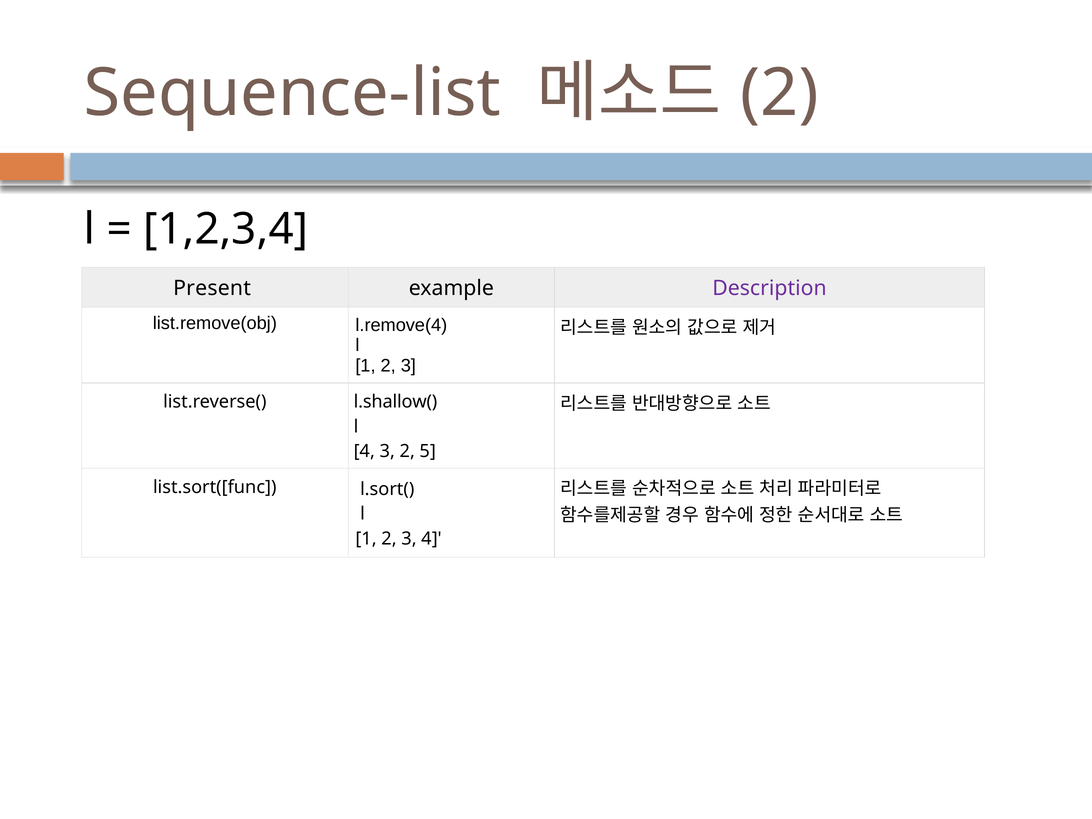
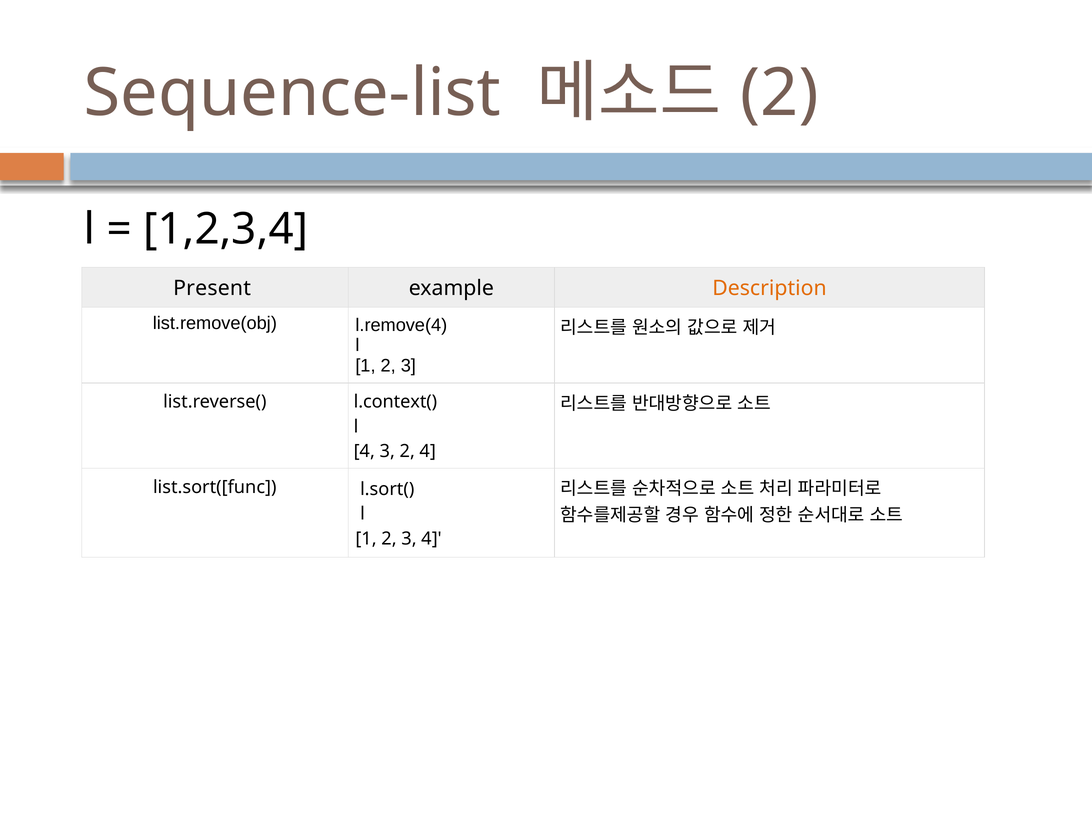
Description colour: purple -> orange (769, 288)
l.shallow(: l.shallow( -> l.context( (395, 402)
2 5: 5 -> 4 (428, 451)
